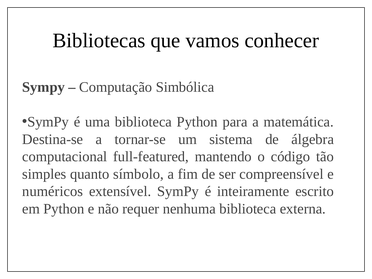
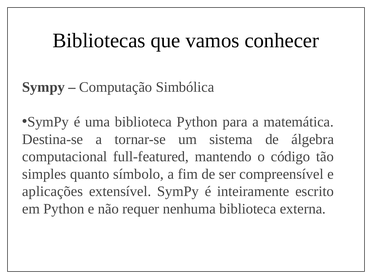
numéricos: numéricos -> aplicações (53, 191)
